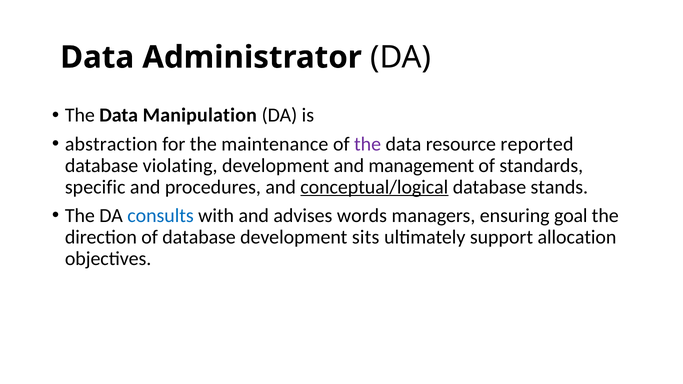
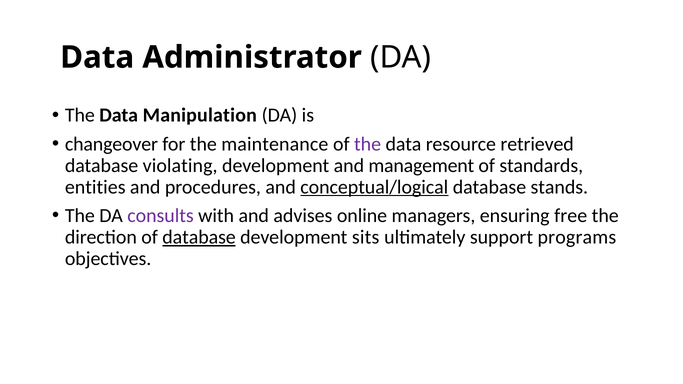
abstraction: abstraction -> changeover (111, 144)
reported: reported -> retrieved (537, 144)
specific: specific -> entities (95, 187)
consults colour: blue -> purple (161, 216)
words: words -> online (362, 216)
goal: goal -> free (571, 216)
database underline: none -> present (199, 237)
allocation: allocation -> programs (577, 237)
